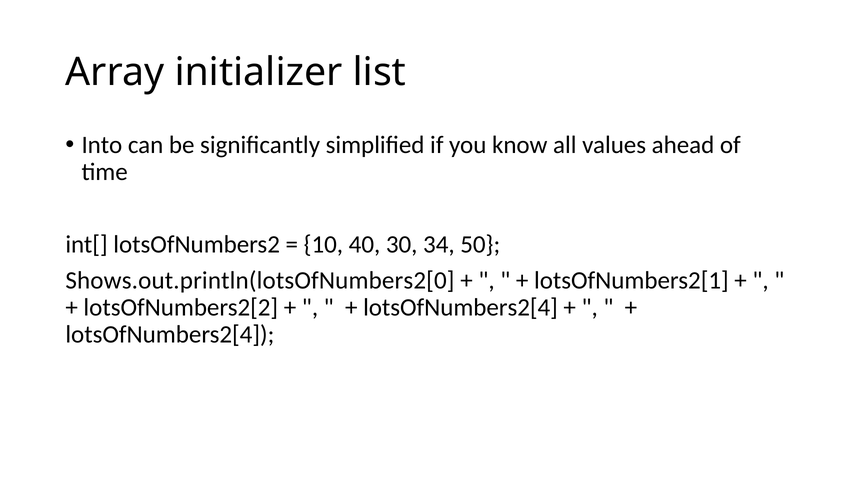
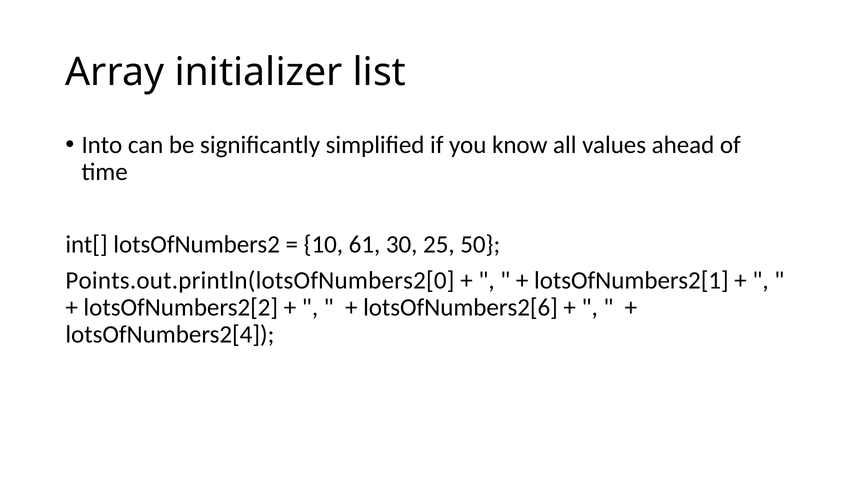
40: 40 -> 61 (365, 244)
34: 34 -> 25 (439, 244)
Shows.out.println(lotsOfNumbers2[0: Shows.out.println(lotsOfNumbers2[0 -> Points.out.println(lotsOfNumbers2[0 (260, 280)
lotsOfNumbers2[4: lotsOfNumbers2[4 -> lotsOfNumbers2[6 (460, 307)
